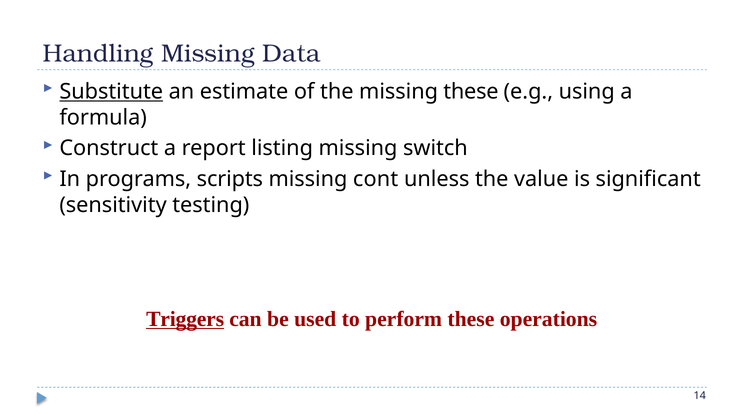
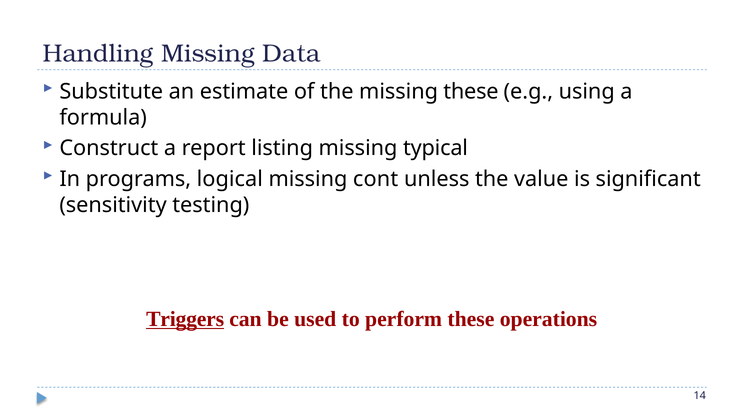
Substitute underline: present -> none (111, 92)
switch: switch -> typical (436, 148)
scripts: scripts -> logical (230, 179)
